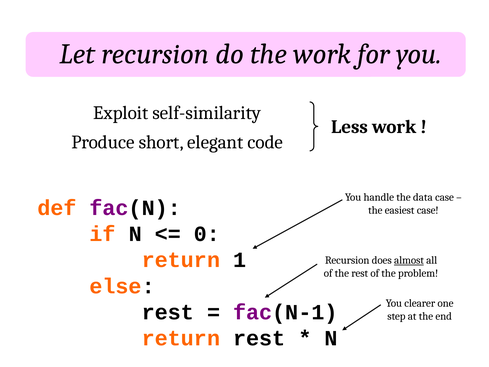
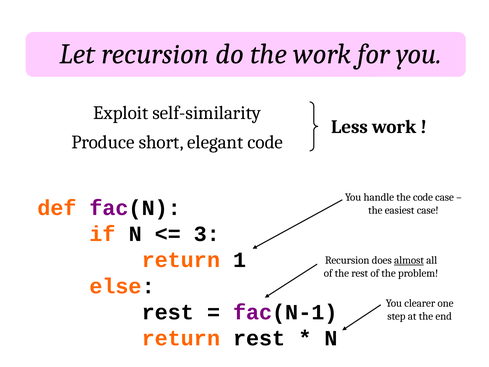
the data: data -> code (423, 197)
0: 0 -> 3 (207, 234)
